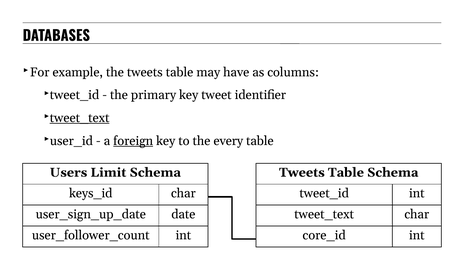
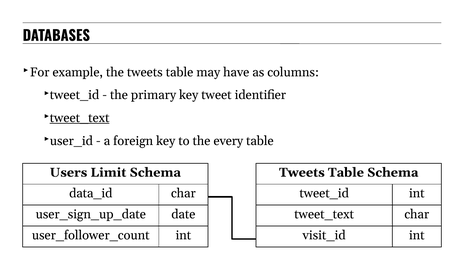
foreign underline: present -> none (133, 141)
keys_id: keys_id -> data_id (91, 193)
core_id: core_id -> visit_id (324, 235)
